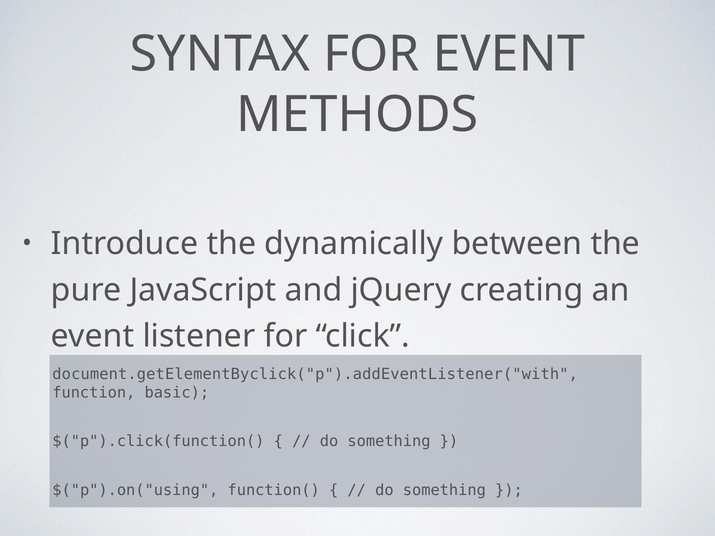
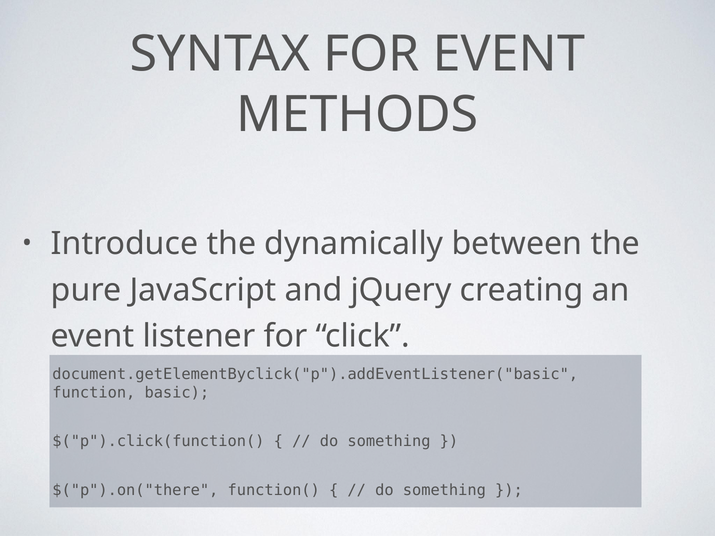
document.getElementByclick("p").addEventListener("with: document.getElementByclick("p").addEventListener("with -> document.getElementByclick("p").addEventListener("basic (315, 375)
$("p").on("using: $("p").on("using -> $("p").on("there (135, 490)
